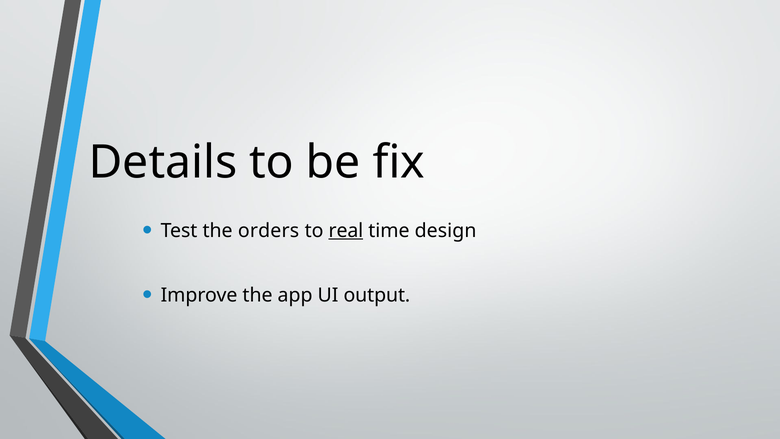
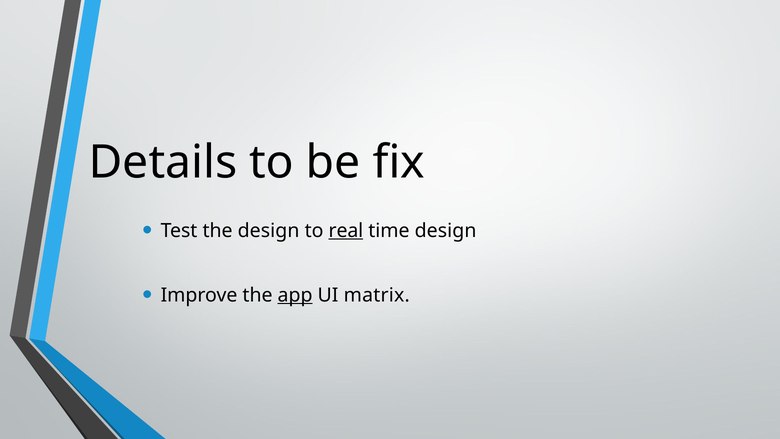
the orders: orders -> design (269, 231)
app underline: none -> present (295, 295)
output: output -> matrix (377, 295)
